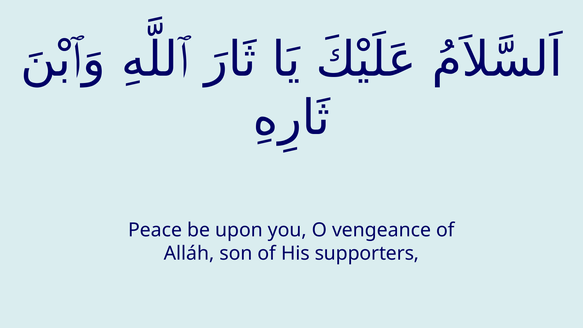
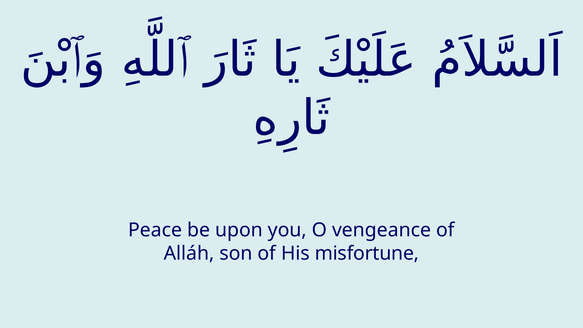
supporters: supporters -> misfortune (367, 254)
